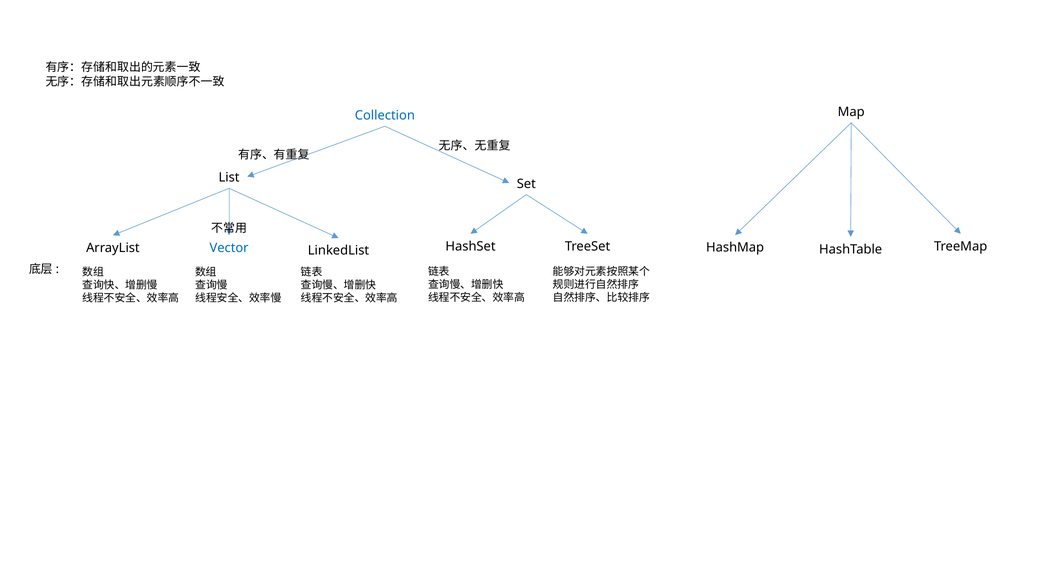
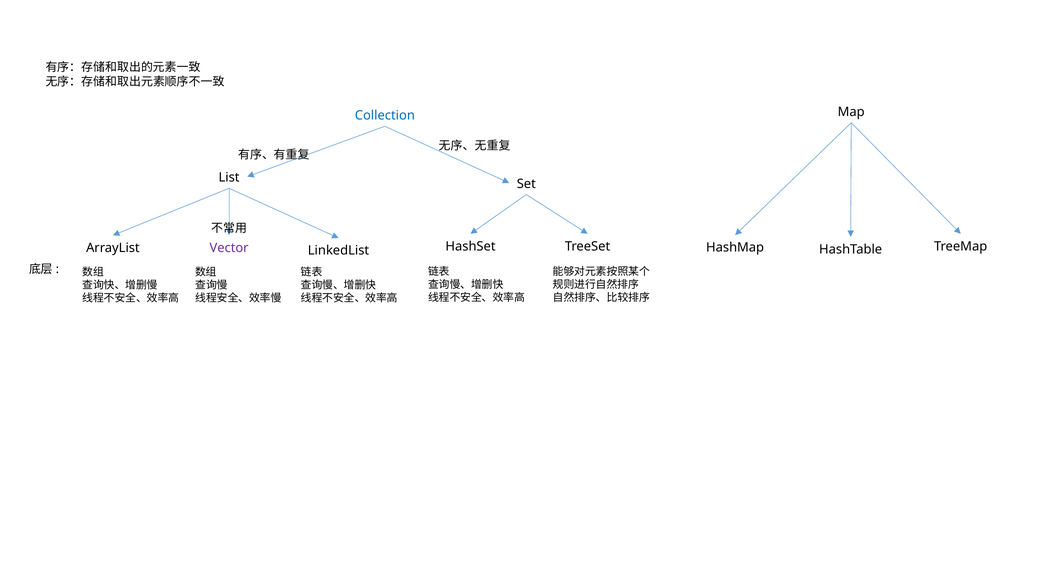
Vector colour: blue -> purple (229, 248)
